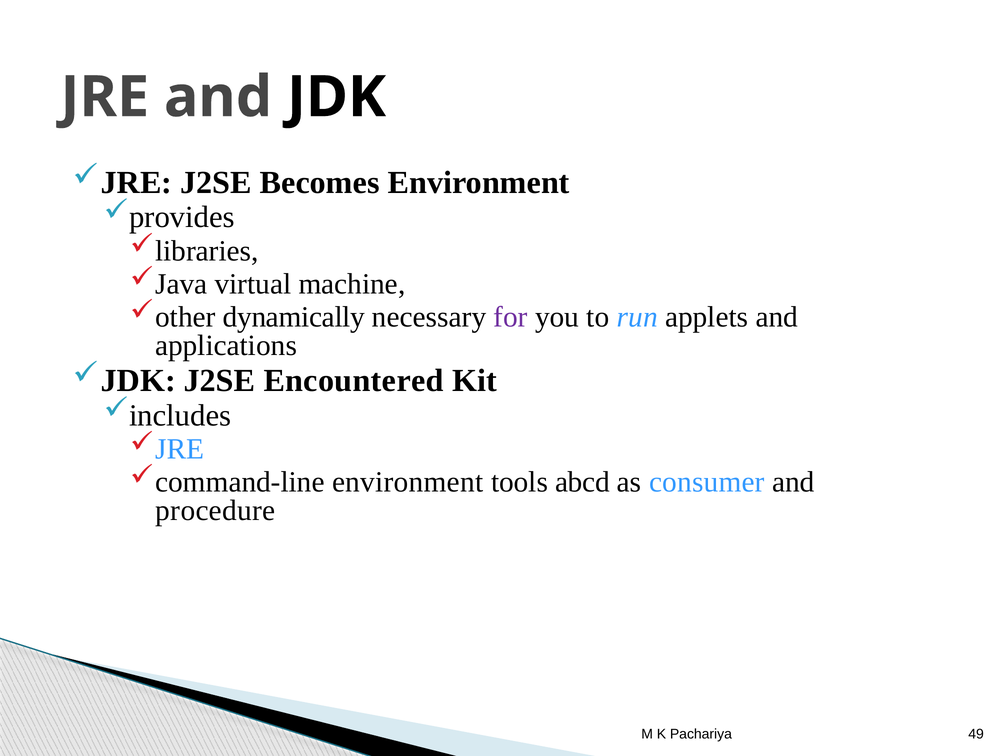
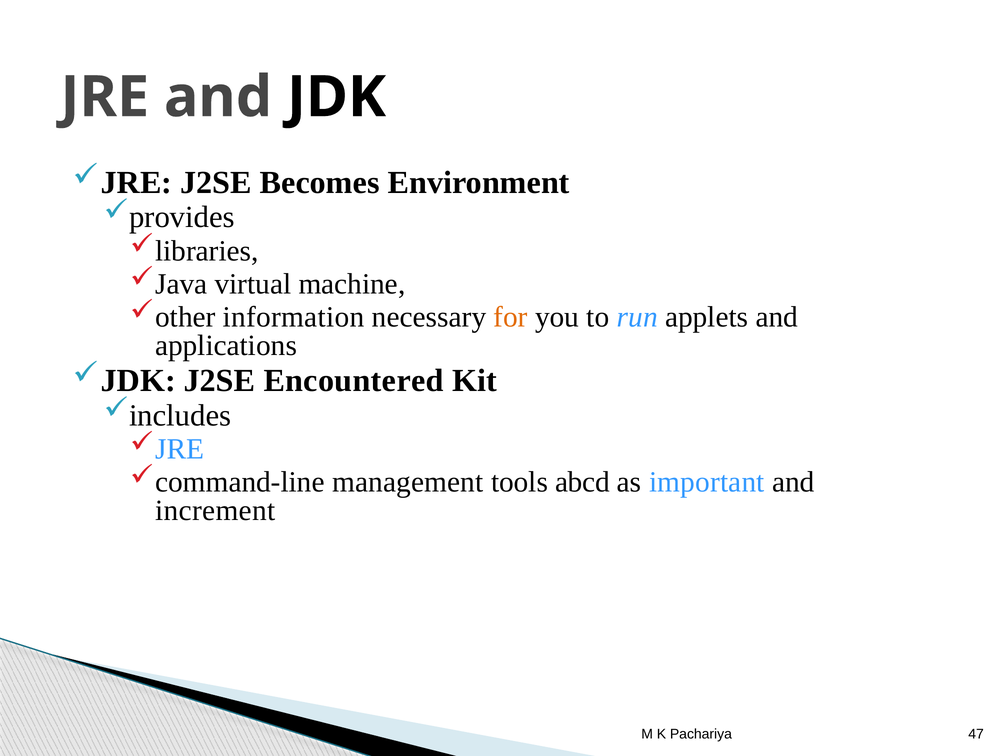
dynamically: dynamically -> information (294, 317)
for colour: purple -> orange (511, 317)
environment: environment -> management (408, 482)
consumer: consumer -> important (707, 482)
procedure: procedure -> increment (215, 510)
49: 49 -> 47 (976, 734)
